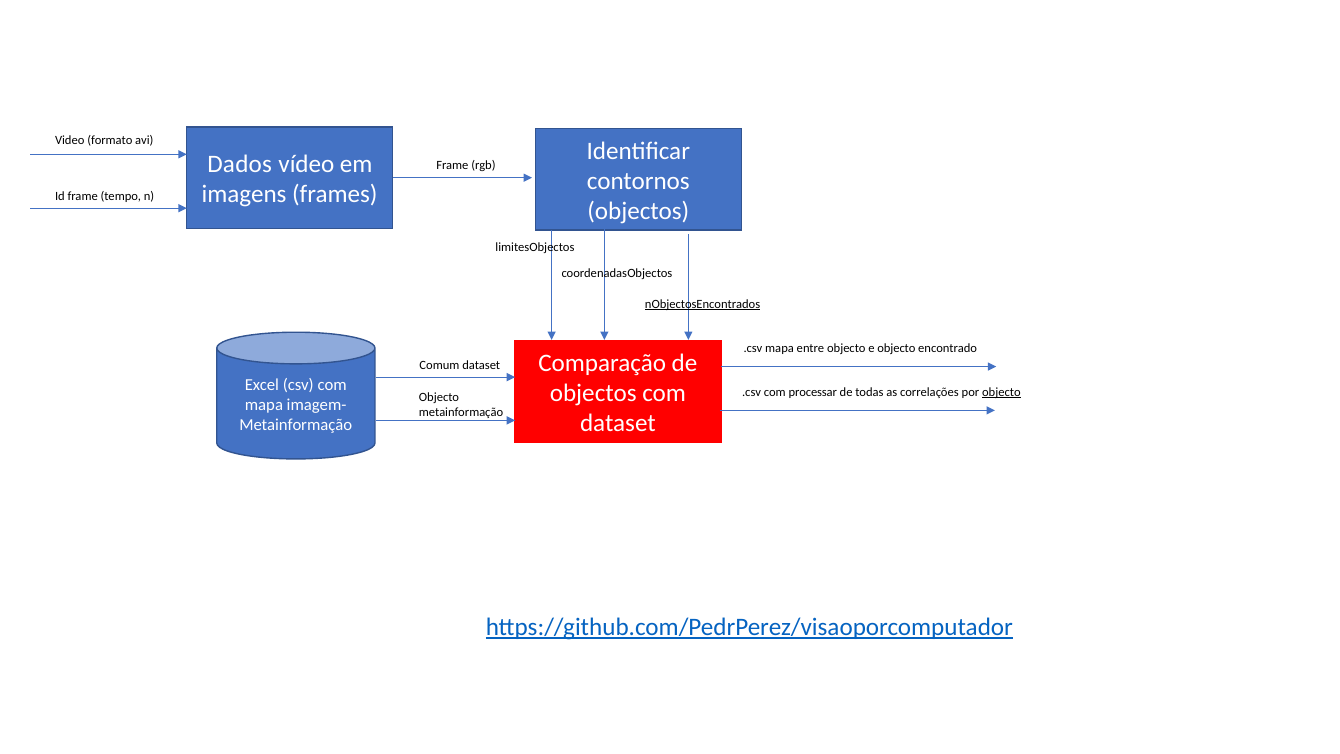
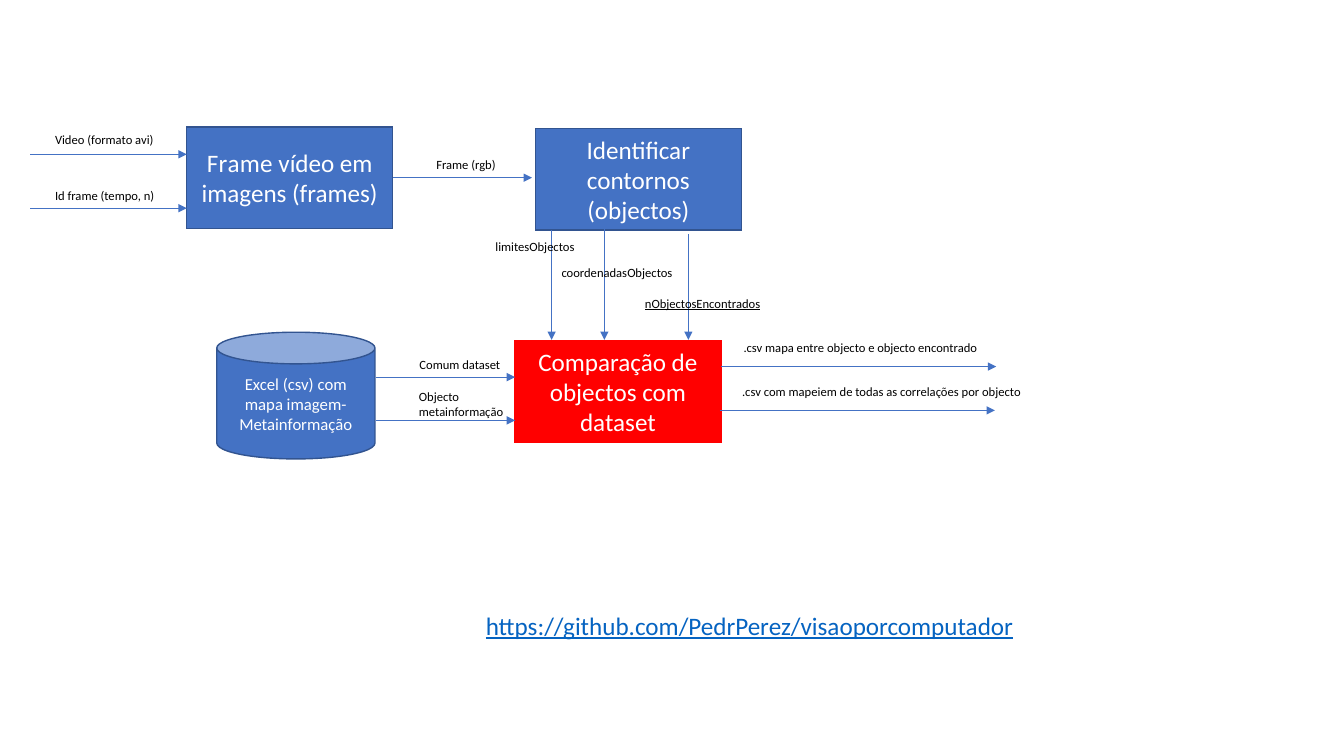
Dados: Dados -> Frame (240, 164)
processar: processar -> mapeiem (813, 392)
objecto underline: present -> none (1001, 392)
